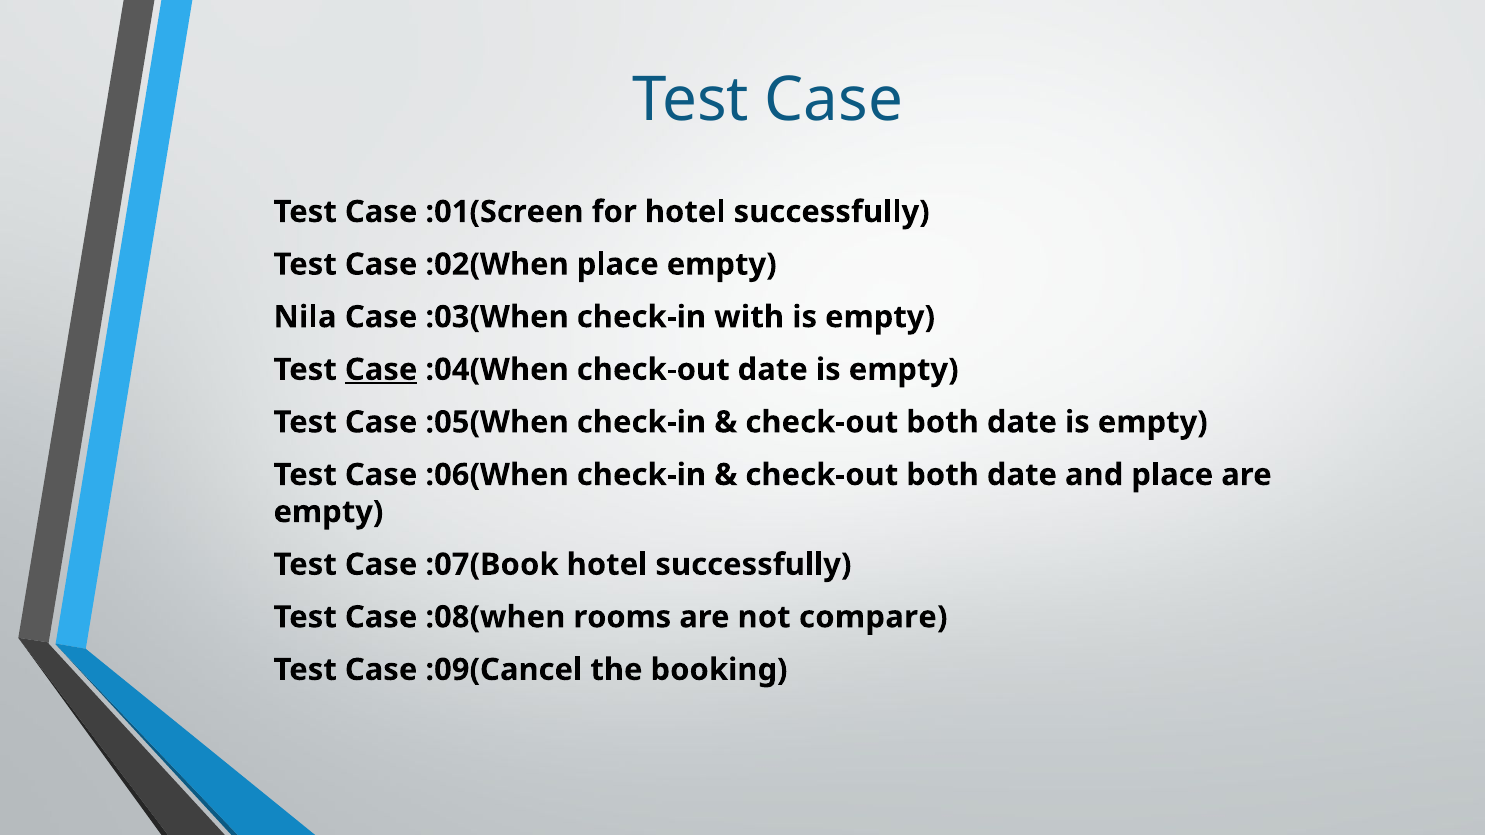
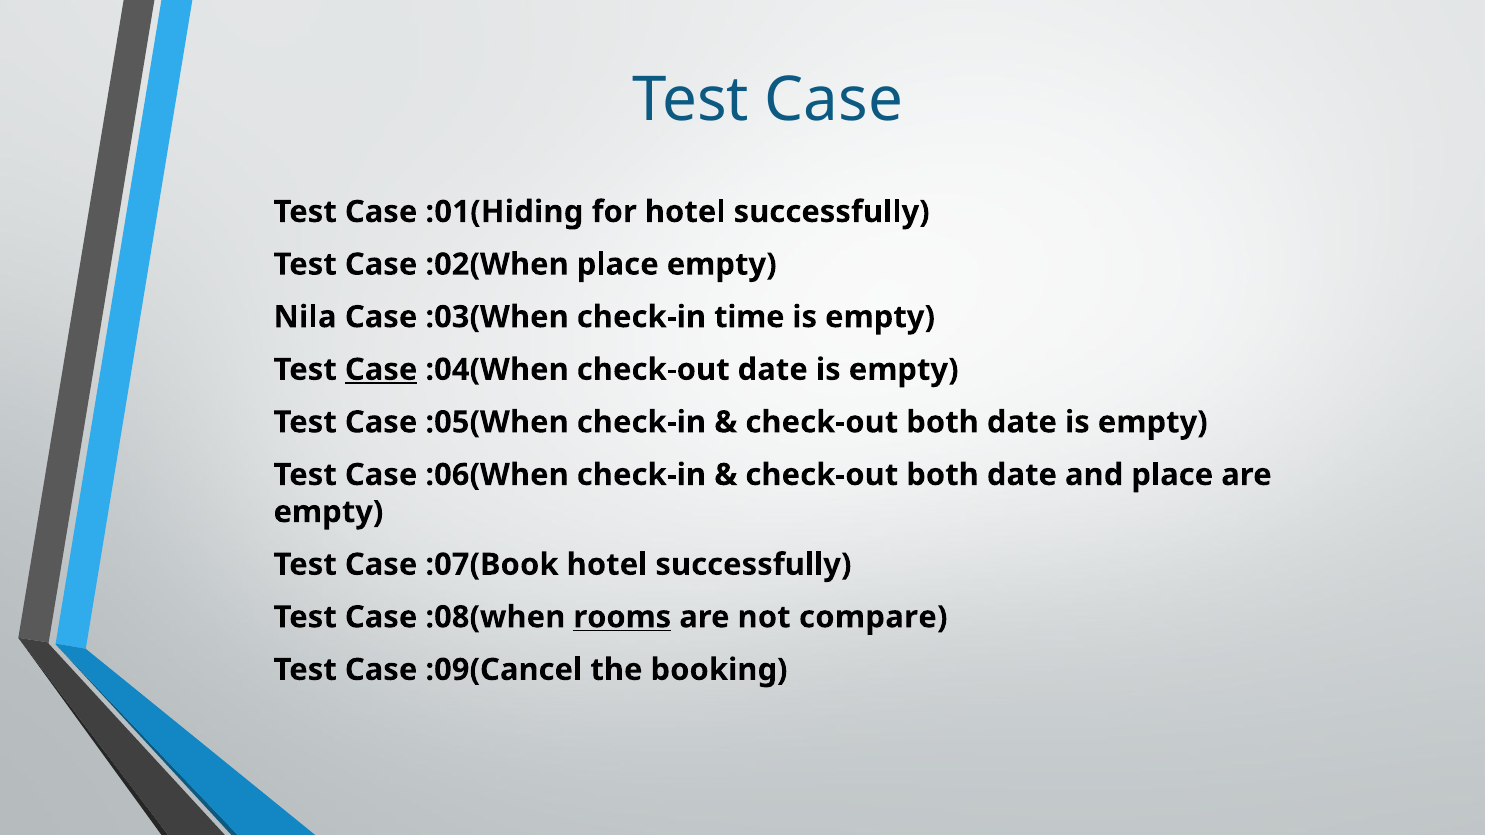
:01(Screen: :01(Screen -> :01(Hiding (504, 212)
with: with -> time (749, 317)
rooms underline: none -> present (622, 617)
